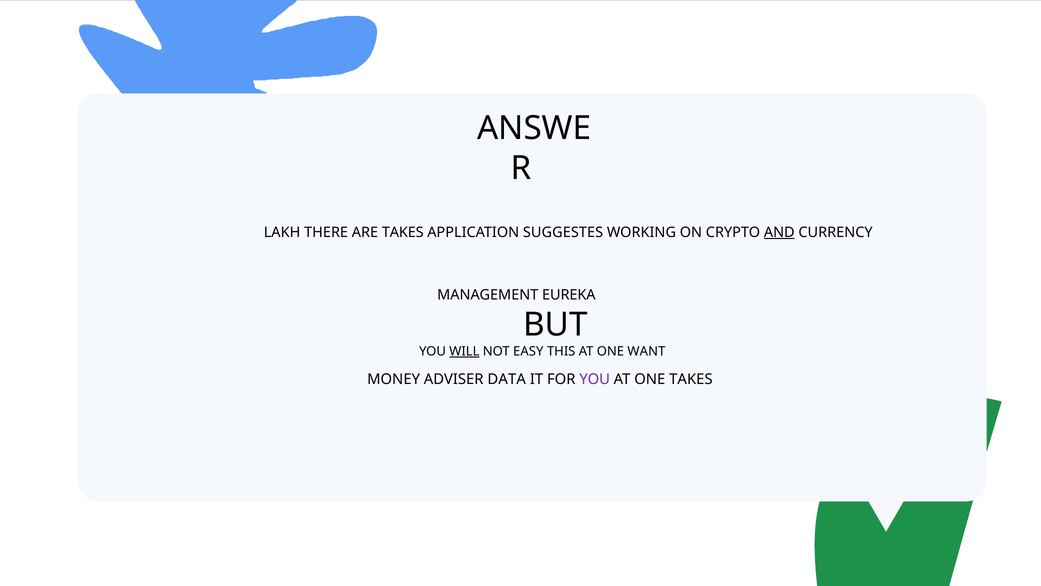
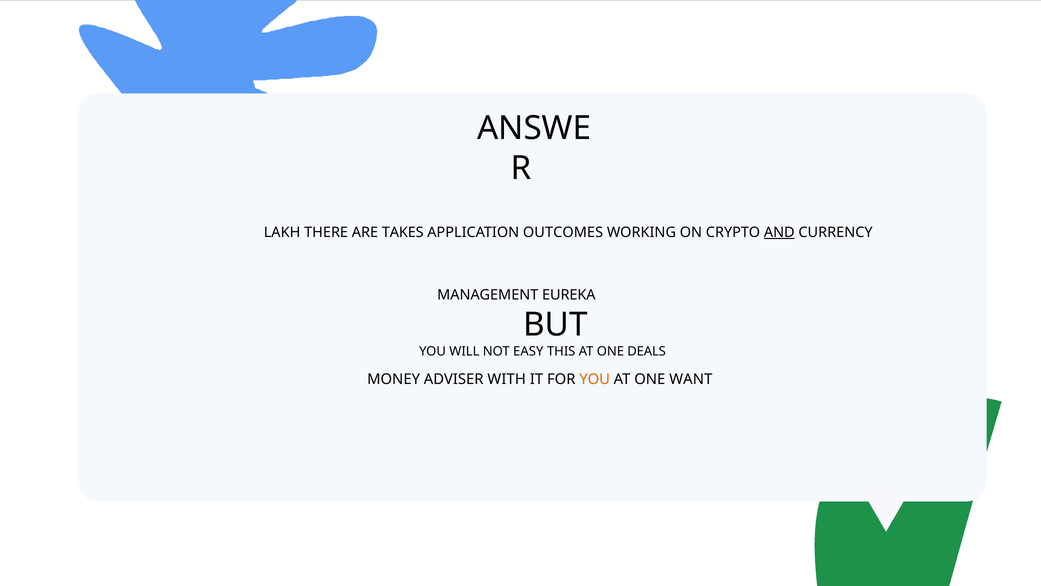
SUGGESTES: SUGGESTES -> OUTCOMES (563, 232)
WILL underline: present -> none (464, 351)
WANT: WANT -> DEALS (647, 351)
DATA: DATA -> WITH (507, 379)
YOU colour: purple -> orange (595, 379)
ONE TAKES: TAKES -> WANT (691, 379)
